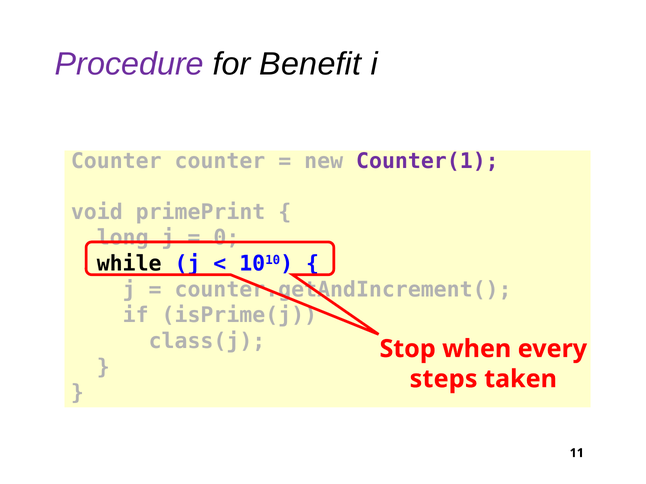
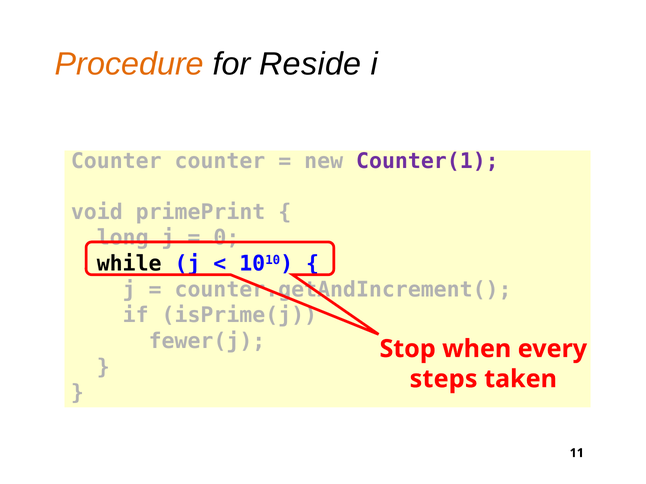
Procedure colour: purple -> orange (129, 64)
Benefit: Benefit -> Reside (310, 64)
class(j: class(j -> fewer(j (207, 341)
